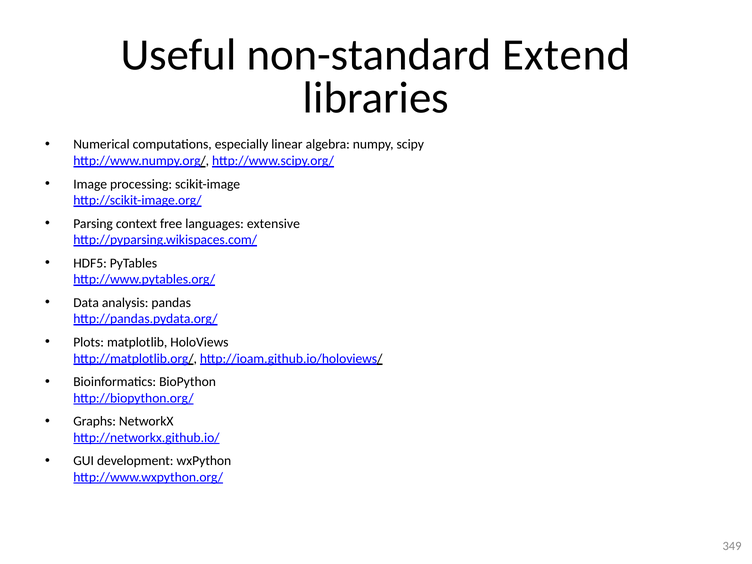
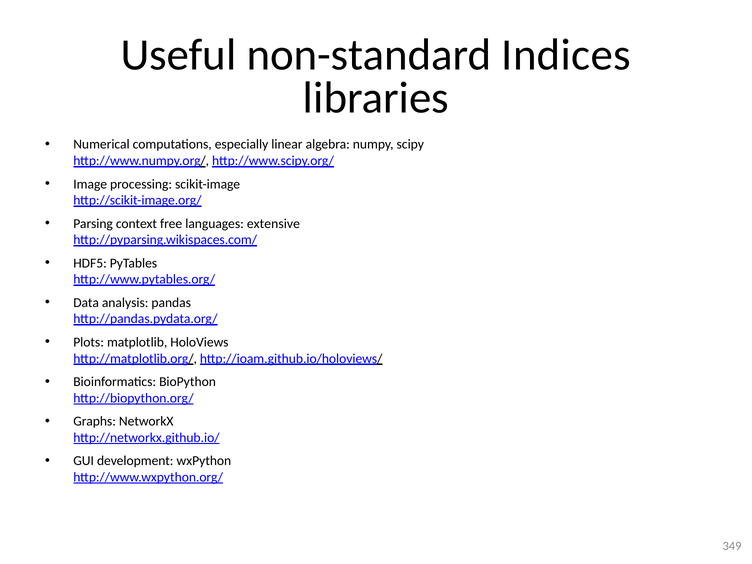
Extend: Extend -> Indices (566, 55)
